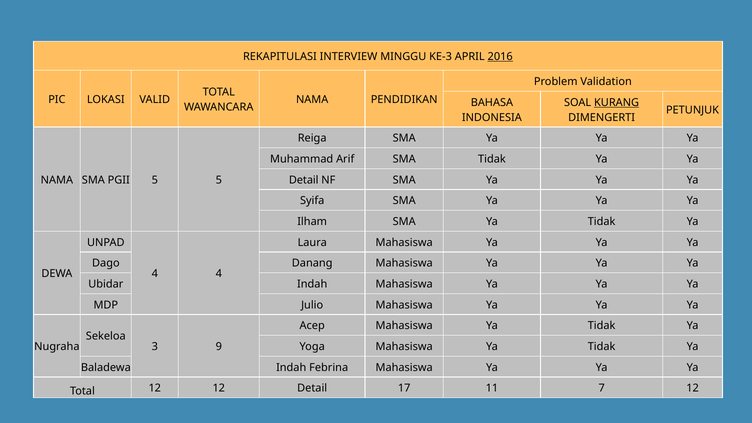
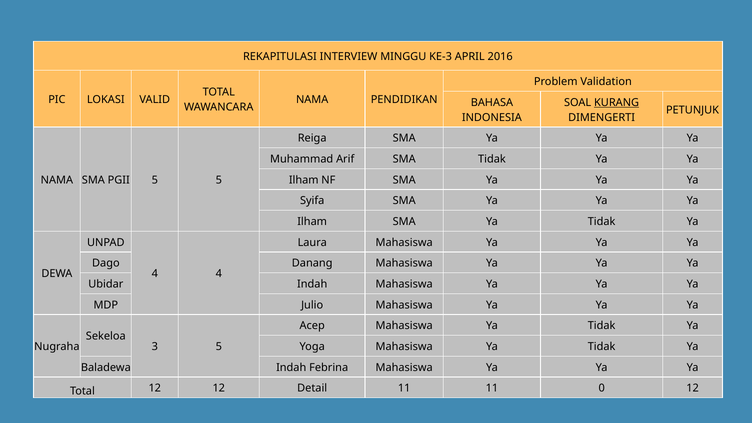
2016 underline: present -> none (500, 57)
Detail: Detail -> Ilham (304, 180)
3 9: 9 -> 5 (219, 347)
Detail 17: 17 -> 11 (404, 388)
7: 7 -> 0 (602, 388)
